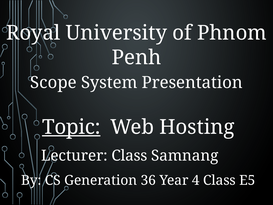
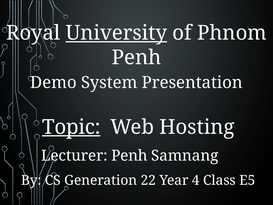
University underline: none -> present (116, 33)
Scope: Scope -> Demo (53, 83)
Lecturer Class: Class -> Penh (129, 155)
36: 36 -> 22 (148, 180)
